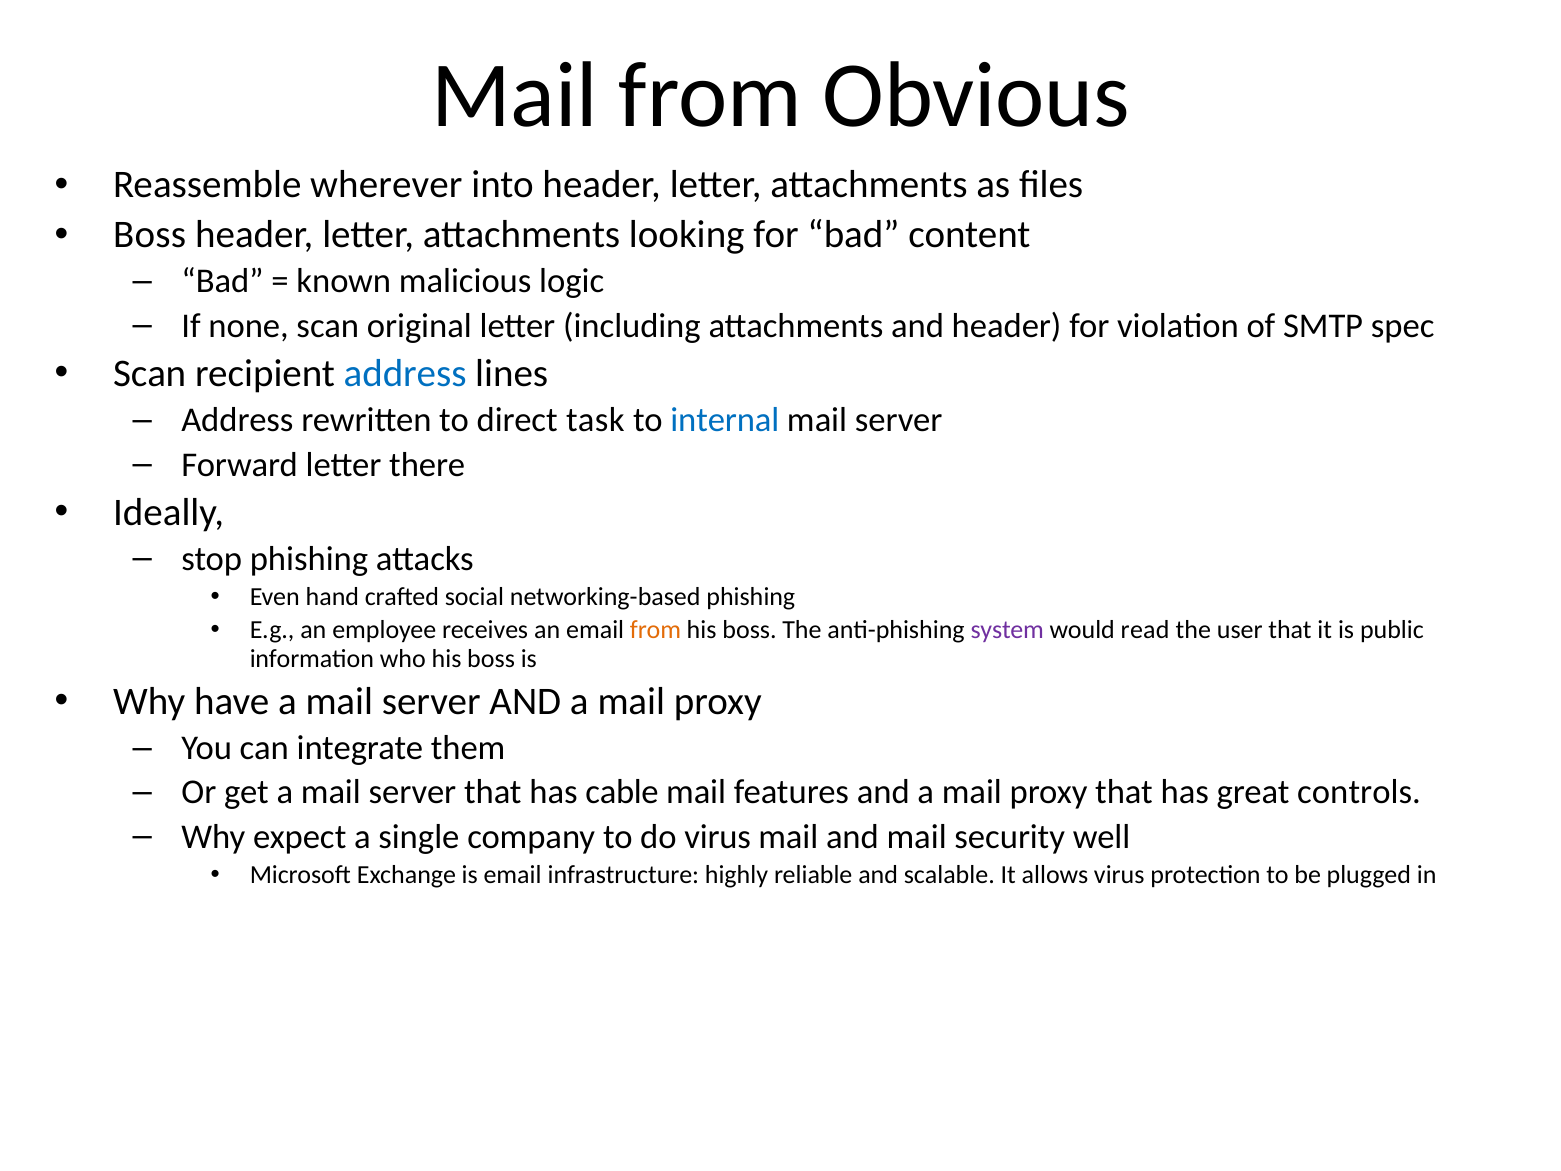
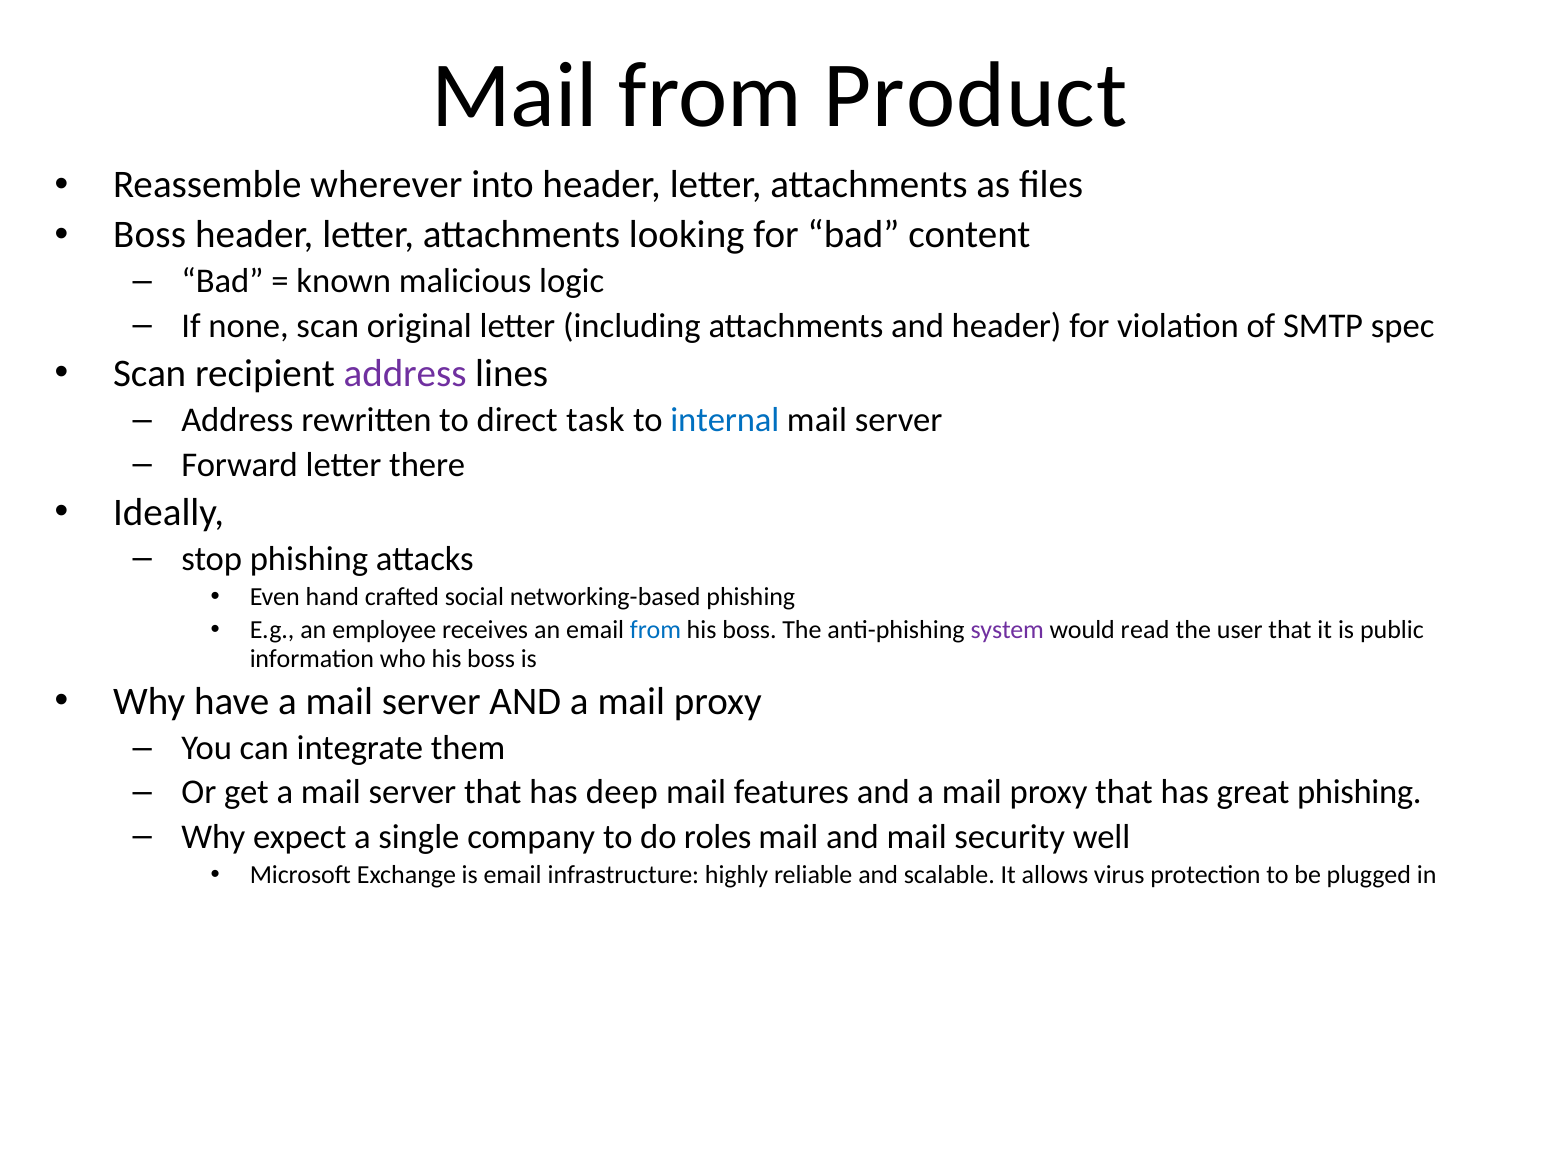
Obvious: Obvious -> Product (976, 96)
address colour: blue -> purple (405, 373)
from colour: orange -> blue (656, 630)
cable: cable -> deep (622, 792)
great controls: controls -> phishing (1359, 792)
do virus: virus -> roles (718, 837)
